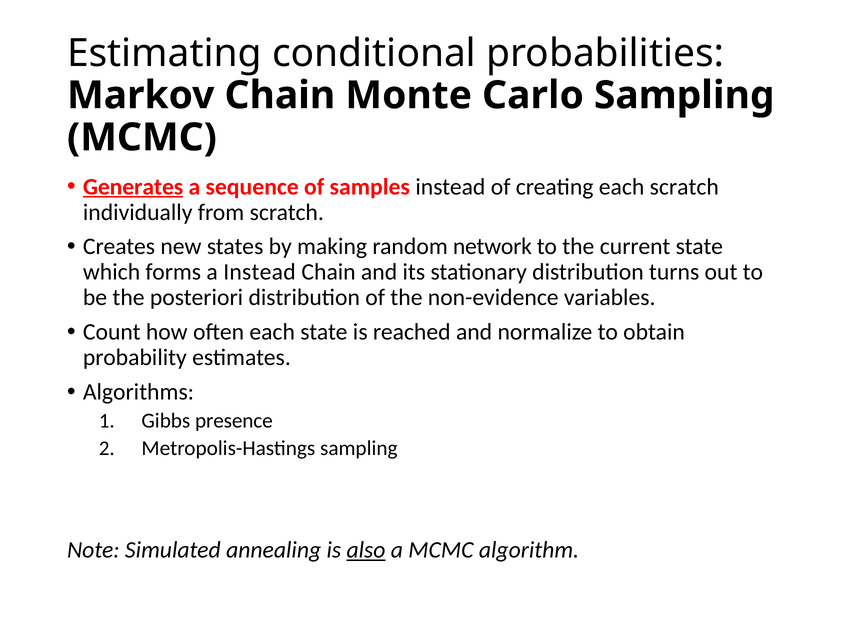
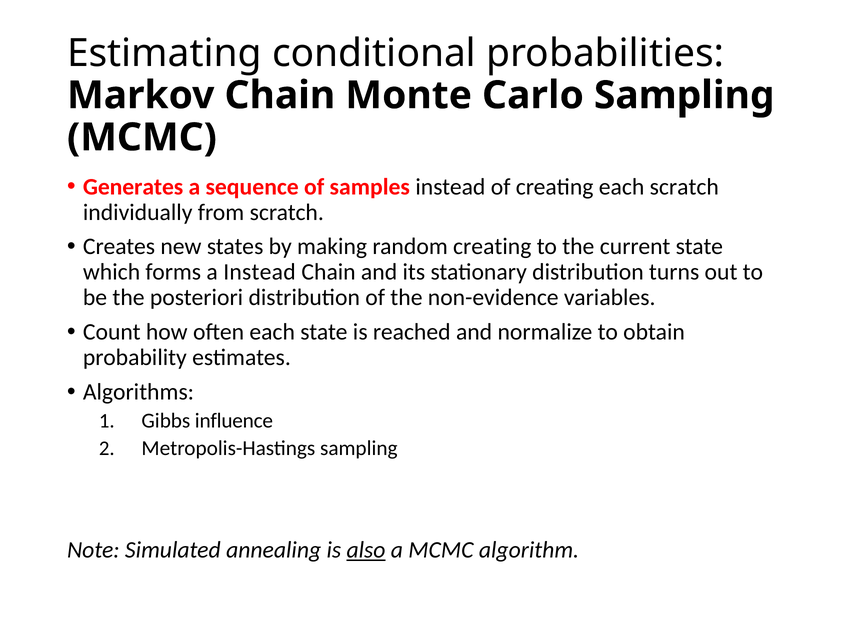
Generates underline: present -> none (133, 187)
random network: network -> creating (492, 247)
presence: presence -> influence (234, 421)
